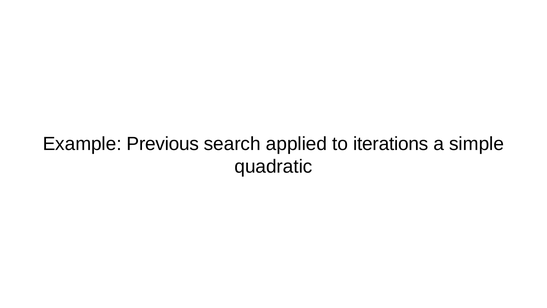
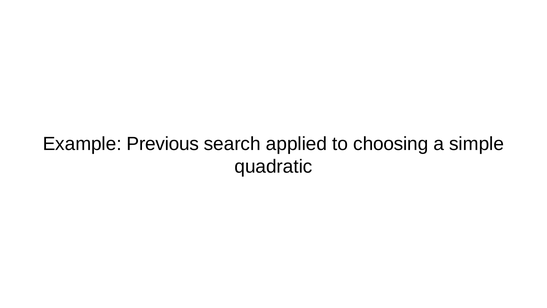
iterations: iterations -> choosing (391, 144)
